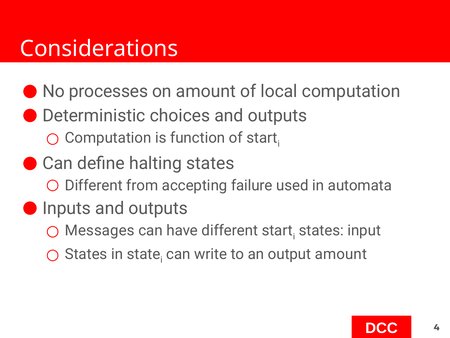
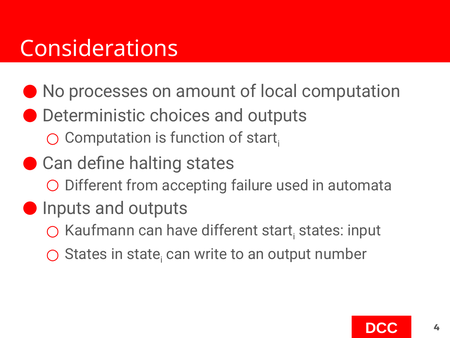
Messages: Messages -> Kaufmann (100, 230)
output amount: amount -> number (341, 254)
